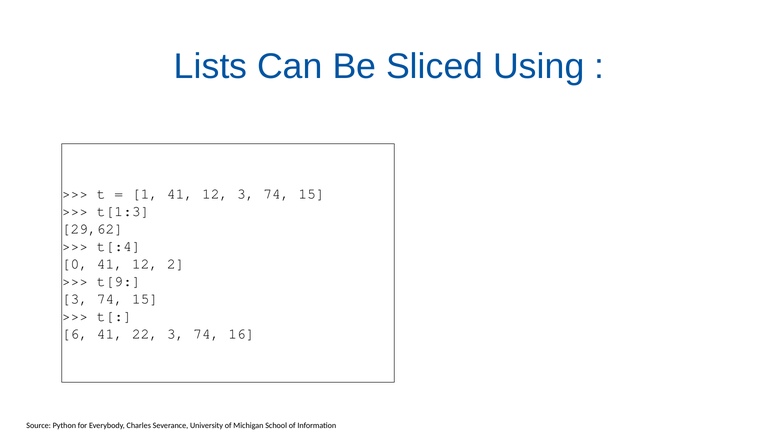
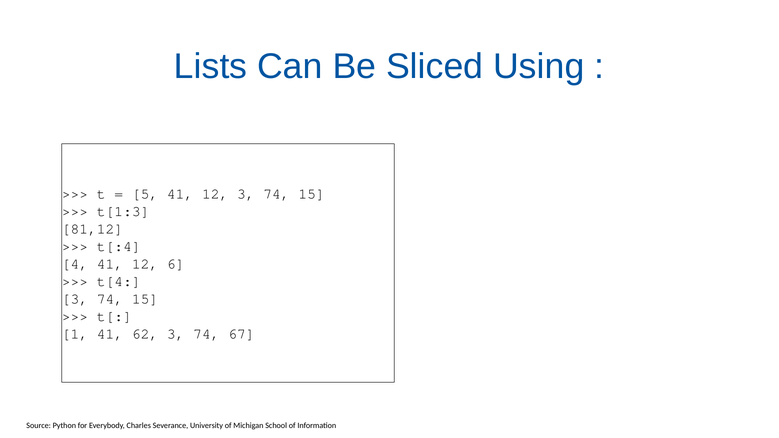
1: 1 -> 5 (145, 194)
29,62: 29,62 -> 81,12 (92, 229)
0: 0 -> 4 (75, 264)
2: 2 -> 6 (176, 264)
t[9: t[9 -> t[4 (119, 282)
6: 6 -> 1 (75, 334)
22: 22 -> 62 (145, 334)
16: 16 -> 67 (241, 334)
